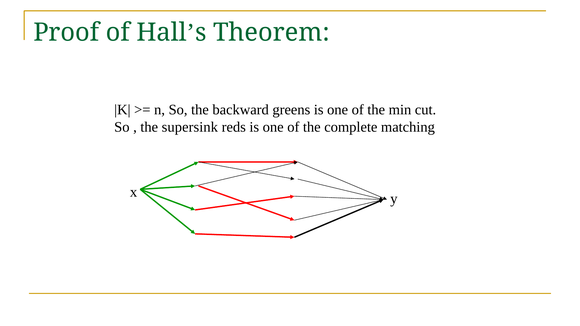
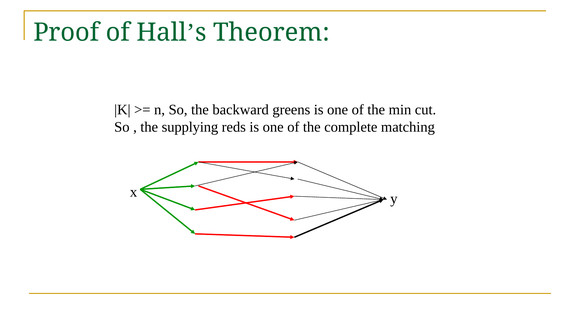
supersink: supersink -> supplying (190, 127)
